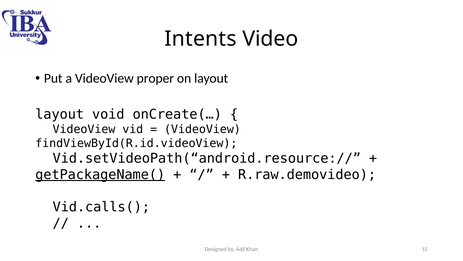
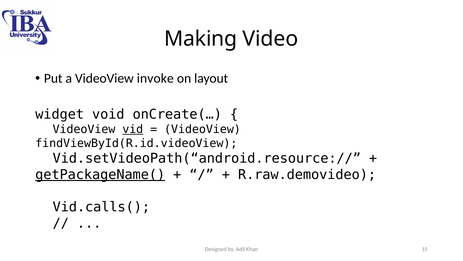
Intents: Intents -> Making (201, 39)
proper: proper -> invoke (155, 78)
layout: layout -> widget (60, 114)
vid underline: none -> present (133, 129)
